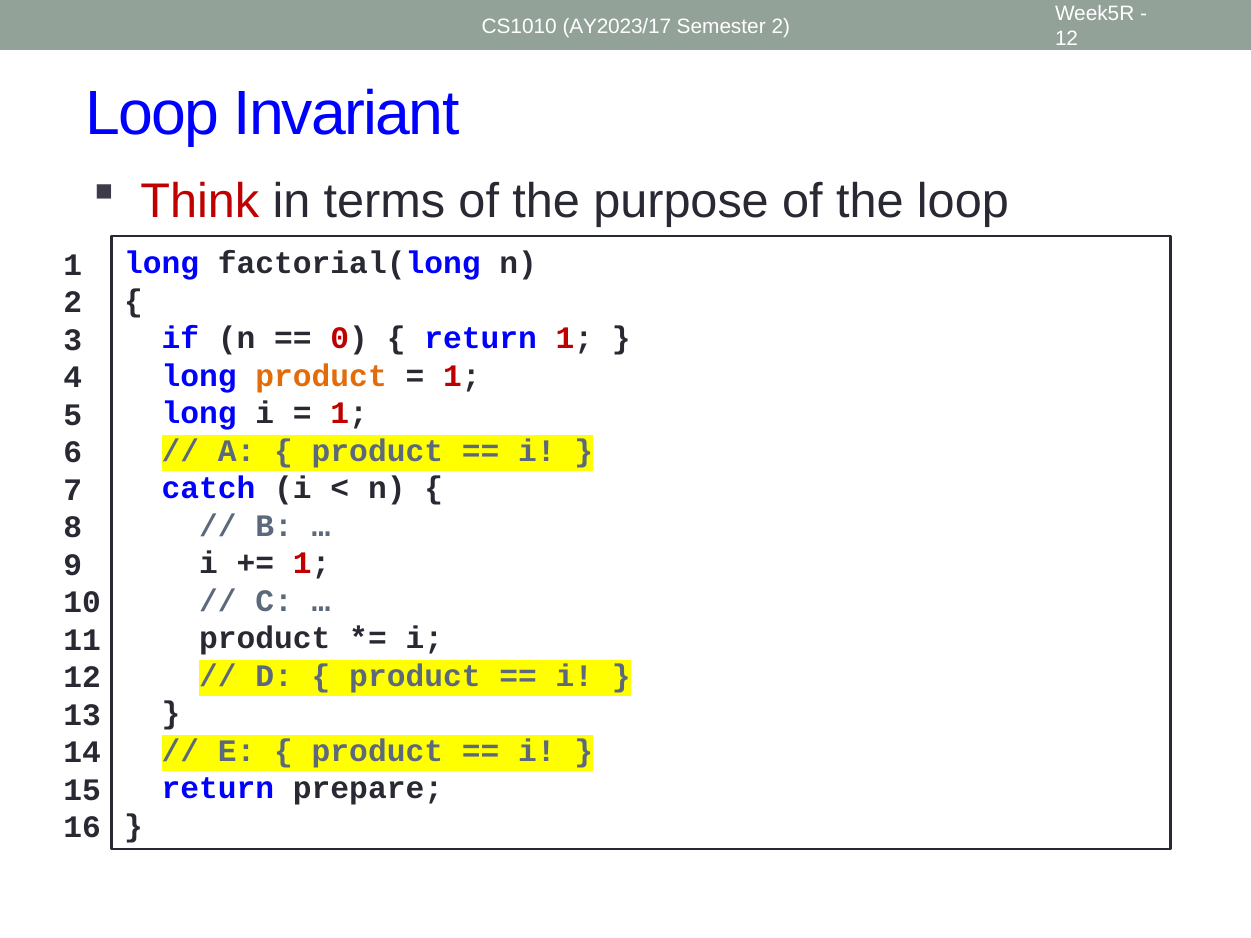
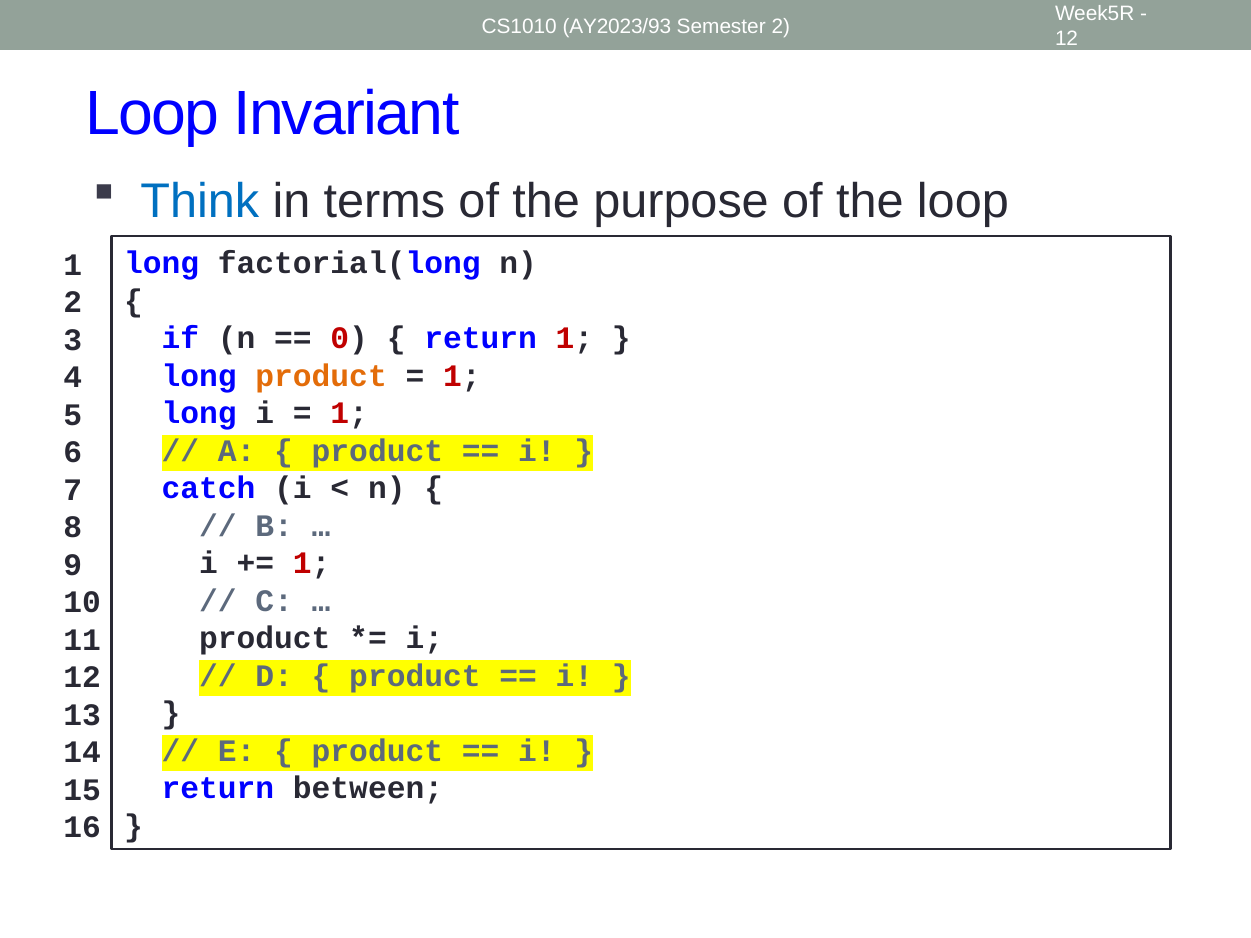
AY2023/17: AY2023/17 -> AY2023/93 (617, 26)
Think colour: red -> blue (200, 201)
prepare: prepare -> between (368, 789)
